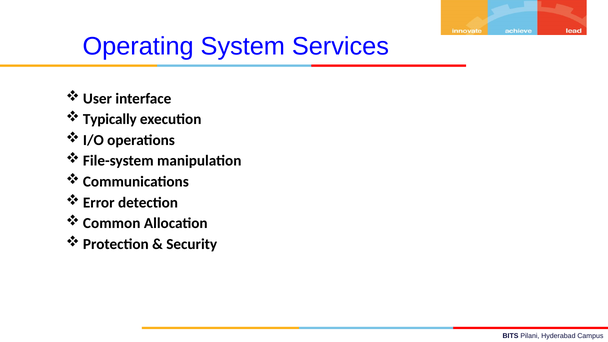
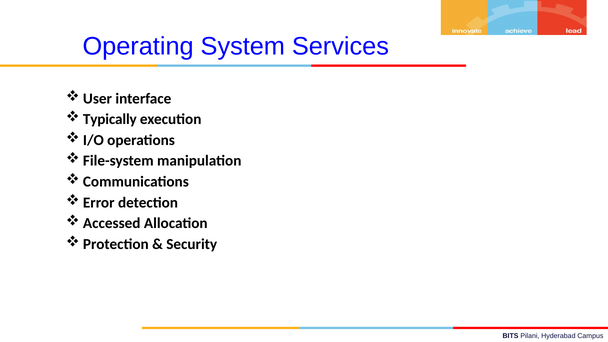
Common: Common -> Accessed (112, 223)
